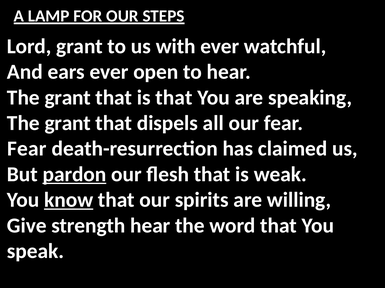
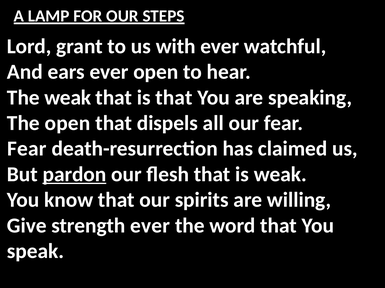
grant: grant -> weak (68, 98)
grant: grant -> open (67, 123)
know underline: present -> none (69, 200)
strength hear: hear -> ever (150, 226)
